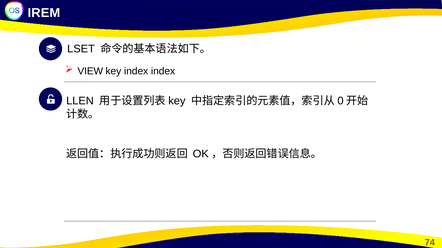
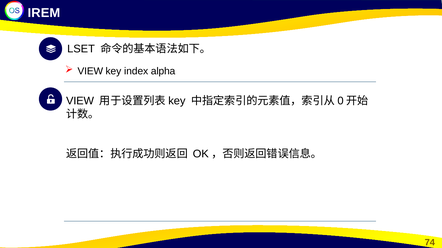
index index: index -> alpha (163, 71)
LLEN: LLEN -> VIEW (80, 101)
